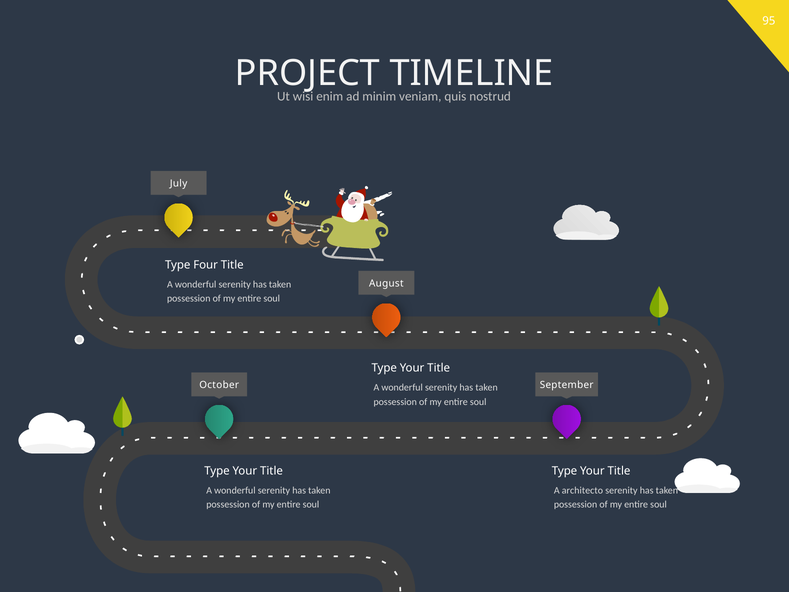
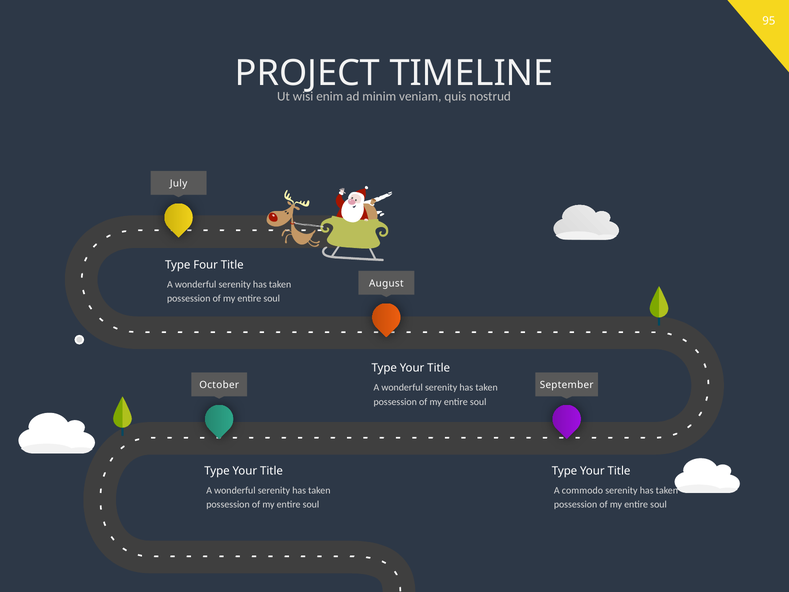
architecto: architecto -> commodo (582, 490)
